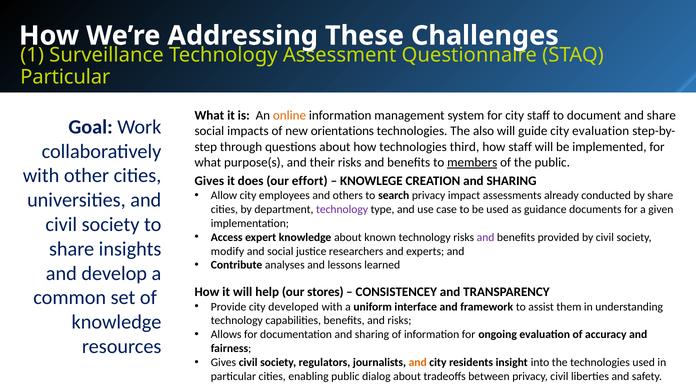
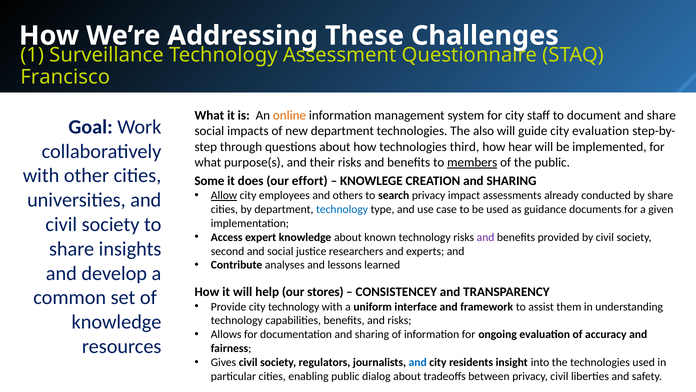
Particular: Particular -> Francisco (65, 77)
new orientations: orientations -> department (342, 131)
how staff: staff -> hear (520, 147)
Gives: Gives -> Some (209, 181)
Allow underline: none -> present (224, 195)
technology colour: purple -> blue (342, 209)
modify: modify -> second (228, 251)
city developed: developed -> technology (294, 306)
and colour: orange -> blue (418, 362)
